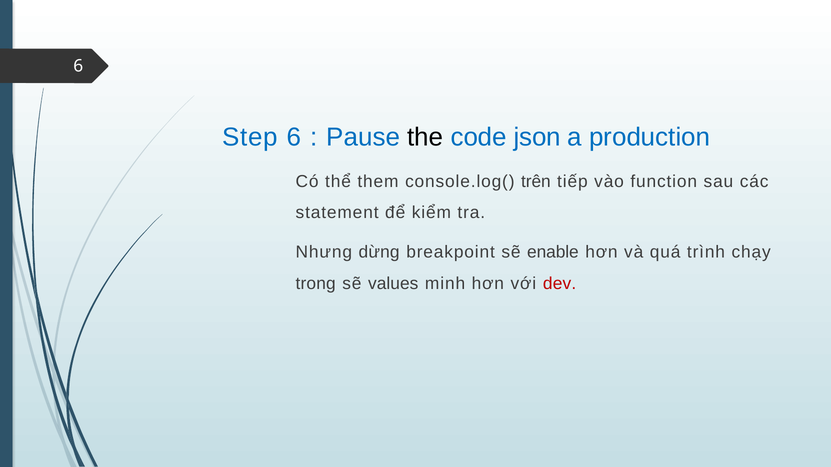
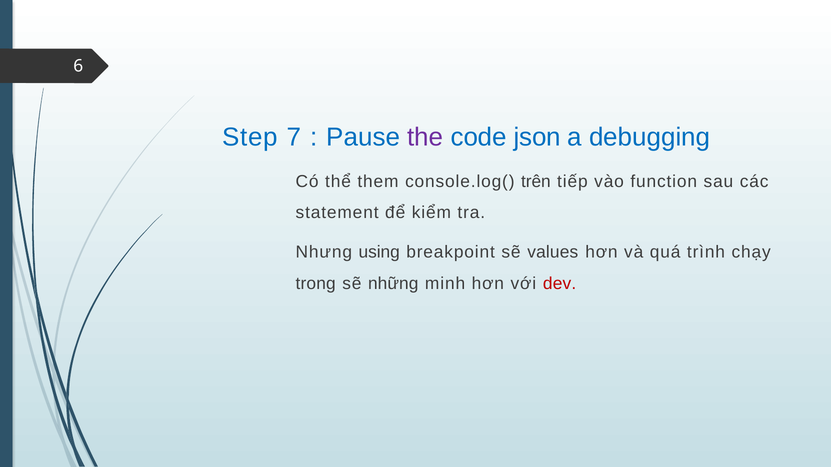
Step 6: 6 -> 7 (294, 137)
the colour: black -> purple (425, 137)
production: production -> debugging (650, 137)
dừng: dừng -> using (379, 252)
enable: enable -> values (553, 252)
values: values -> những (393, 284)
